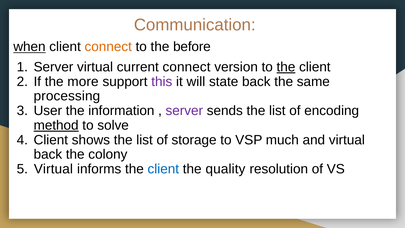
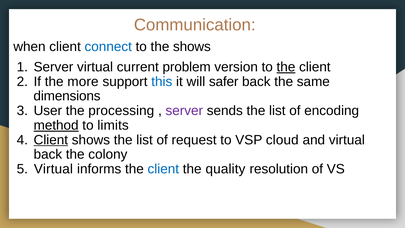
when underline: present -> none (29, 47)
connect colour: orange -> blue (108, 47)
the before: before -> shows (192, 47)
current connect: connect -> problem (187, 67)
this colour: purple -> blue (162, 82)
state: state -> safer (224, 82)
processing: processing -> dimensions (67, 96)
information: information -> processing (121, 111)
solve: solve -> limits (113, 125)
Client underline: none -> present (51, 140)
storage: storage -> request (194, 140)
much: much -> cloud (282, 140)
